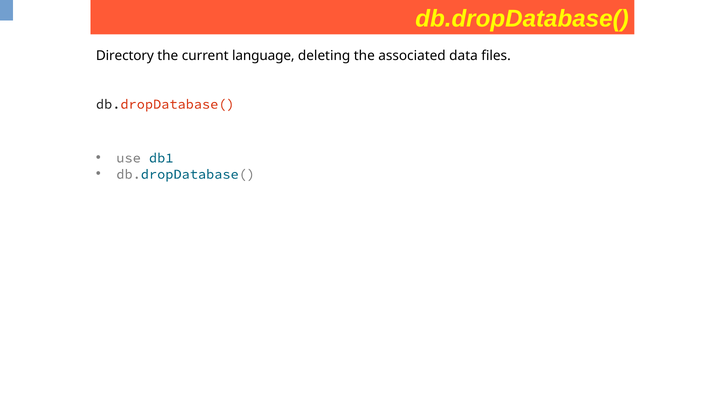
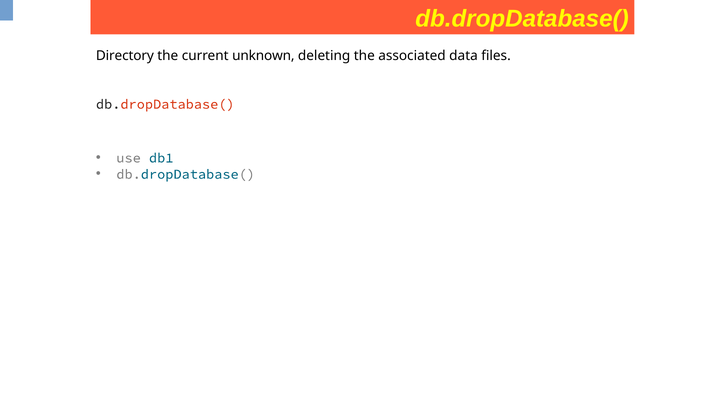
language: language -> unknown (263, 56)
